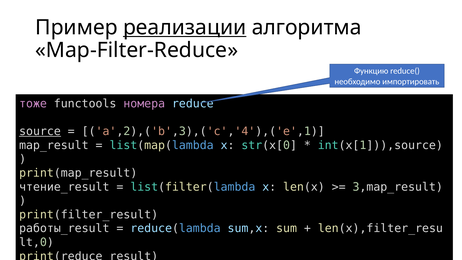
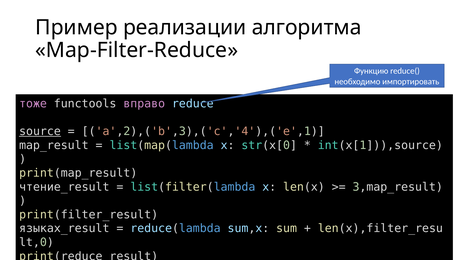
реализации underline: present -> none (185, 27)
номера: номера -> вправо (144, 104)
работы_result: работы_result -> языках_result (64, 228)
